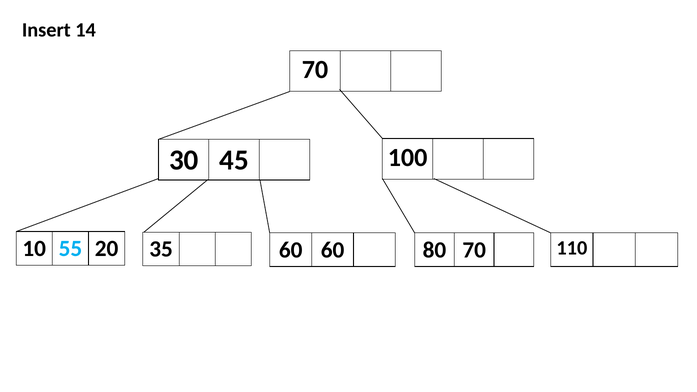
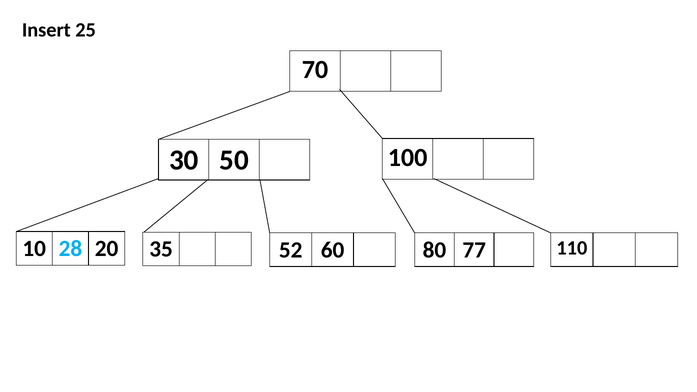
14: 14 -> 25 (86, 30)
45: 45 -> 50 (234, 160)
55: 55 -> 28 (70, 249)
20 60: 60 -> 52 (291, 250)
80 70: 70 -> 77 (474, 250)
